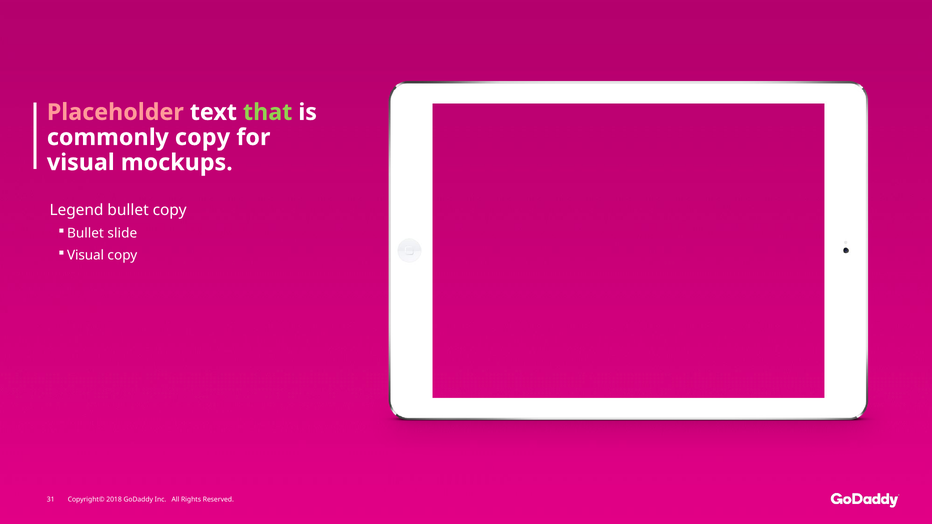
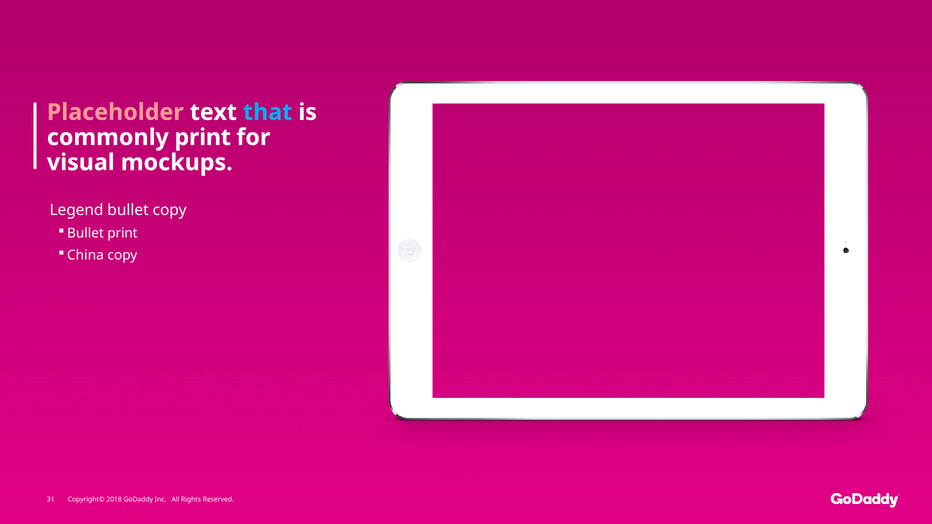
that colour: light green -> light blue (268, 112)
commonly copy: copy -> print (203, 137)
Bullet slide: slide -> print (122, 233)
Visual: Visual -> China (85, 256)
